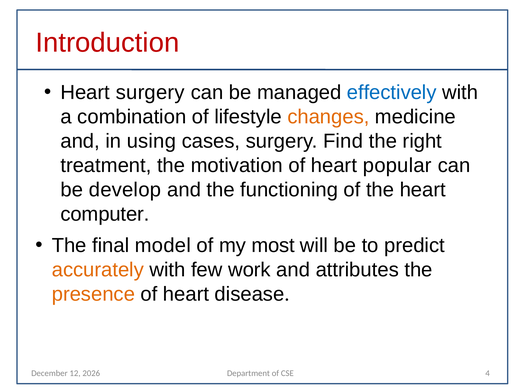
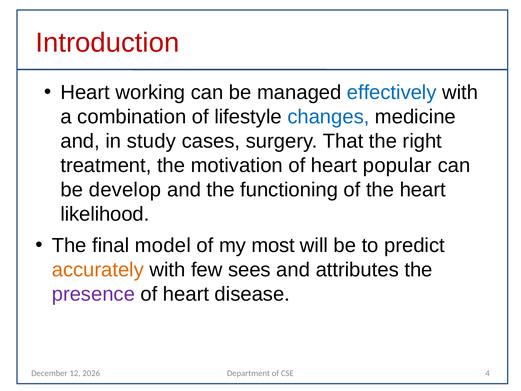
Heart surgery: surgery -> working (150, 92)
changes colour: orange -> blue (328, 117)
using: using -> study (151, 141)
Find: Find -> That (343, 141)
computer: computer -> likelihood (105, 214)
work: work -> sees (249, 270)
presence colour: orange -> purple (93, 294)
